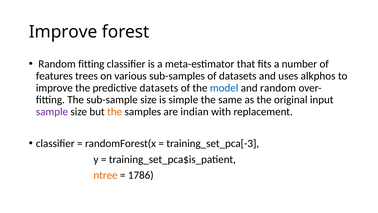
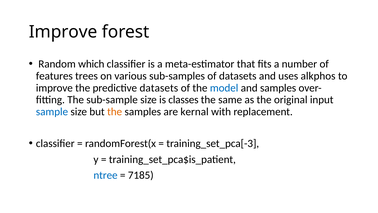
Random fitting: fitting -> which (91, 64)
and random: random -> samples (278, 88)
simple: simple -> classes (183, 100)
sample colour: purple -> blue (52, 112)
indian: indian -> kernal (195, 112)
ntree colour: orange -> blue (106, 175)
1786: 1786 -> 7185 (141, 175)
